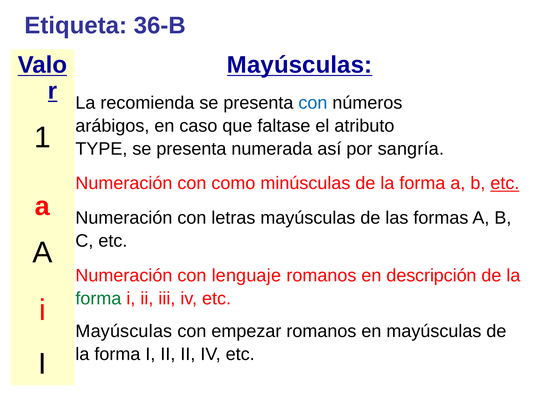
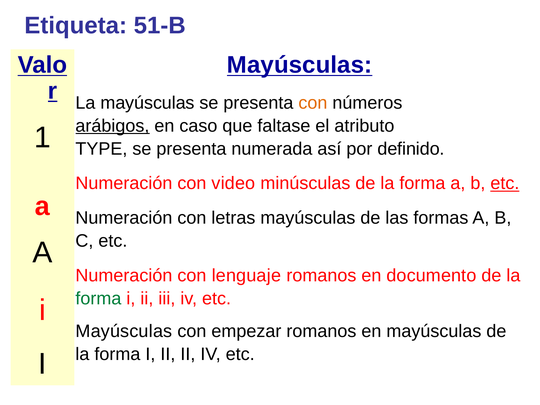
36-B: 36-B -> 51-B (160, 26)
La recomienda: recomienda -> mayúsculas (148, 103)
con colour: blue -> orange (313, 103)
arábigos underline: none -> present (113, 126)
sangría: sangría -> definido (411, 149)
como: como -> video (233, 183)
descripción: descripción -> documento (431, 275)
